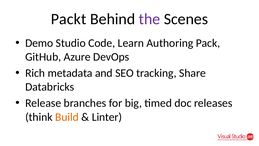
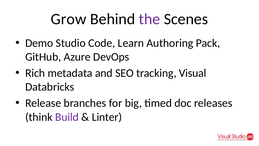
Packt: Packt -> Grow (69, 19)
Share: Share -> Visual (193, 73)
Build colour: orange -> purple (67, 117)
